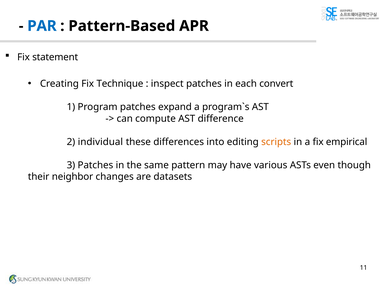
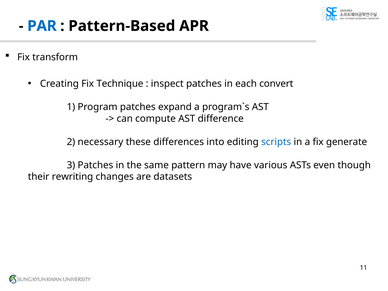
statement: statement -> transform (55, 57)
individual: individual -> necessary (100, 142)
scripts colour: orange -> blue (276, 142)
empirical: empirical -> generate (347, 142)
neighbor: neighbor -> rewriting (73, 177)
